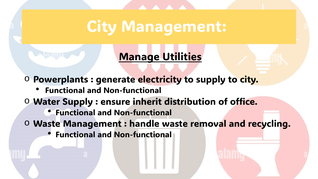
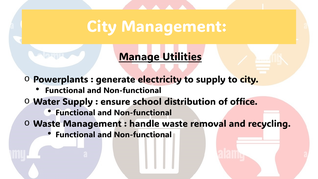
inherit: inherit -> school (147, 102)
